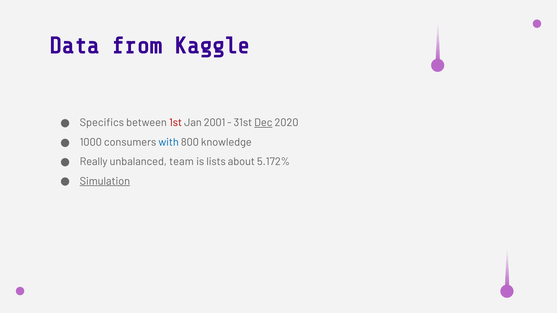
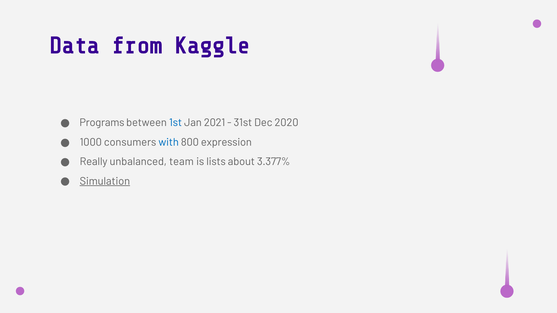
Specifics: Specifics -> Programs (102, 123)
1st colour: red -> blue (175, 123)
2001: 2001 -> 2021 (215, 123)
Dec underline: present -> none (263, 123)
knowledge: knowledge -> expression (226, 142)
5.172%: 5.172% -> 3.377% (274, 162)
